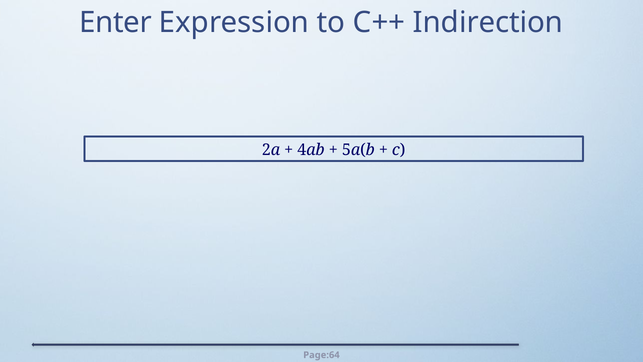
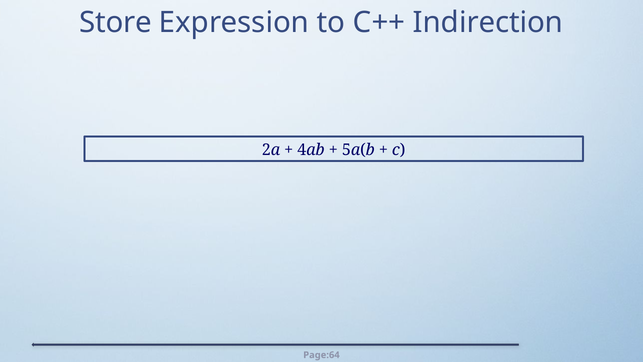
Enter: Enter -> Store (115, 23)
